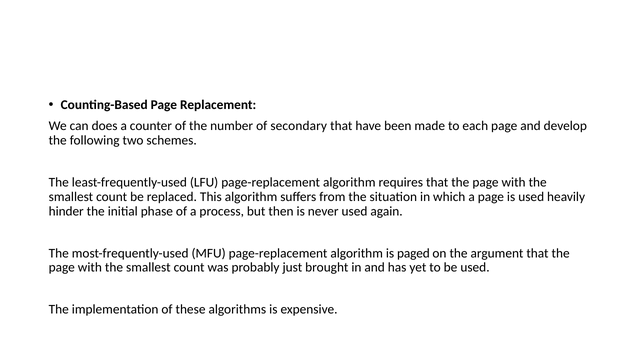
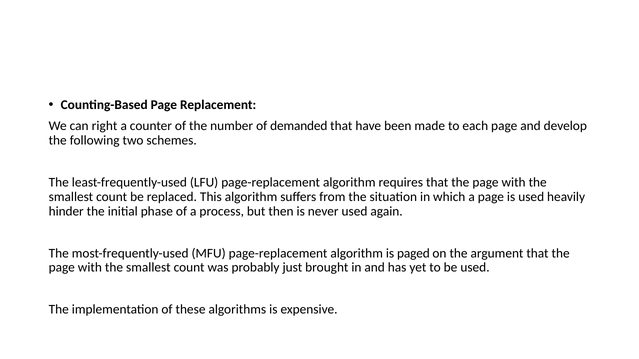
does: does -> right (105, 126)
secondary: secondary -> demanded (299, 126)
